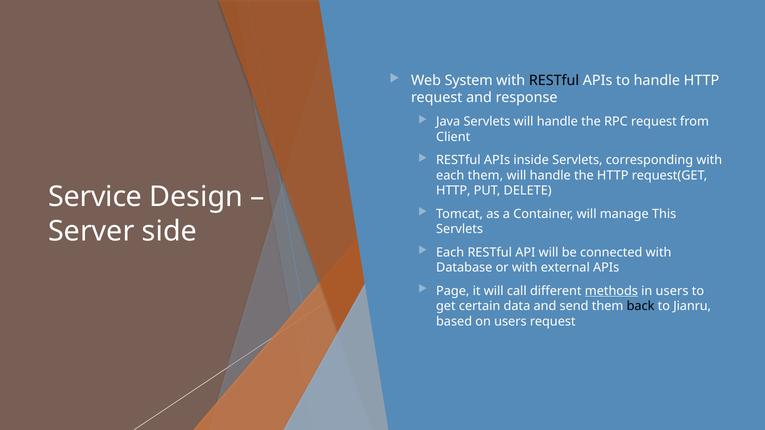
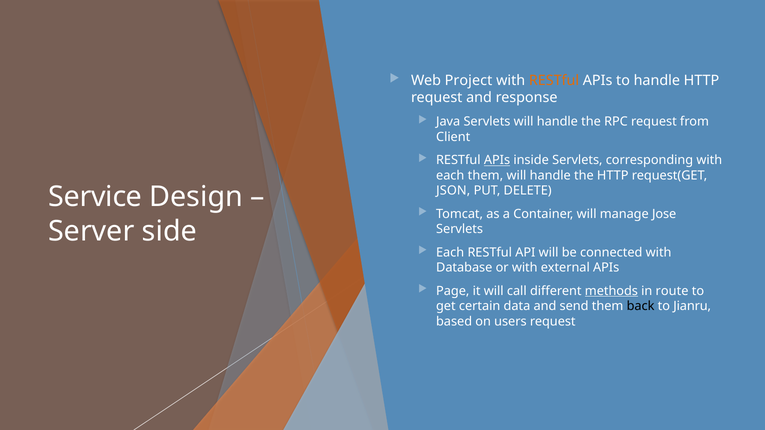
System: System -> Project (469, 80)
RESTful colour: black -> orange (554, 80)
APIs underline: none -> present (497, 160)
HTTP: HTTP -> JSON (453, 191)
This: This -> Jose (664, 214)
in users: users -> route (672, 291)
